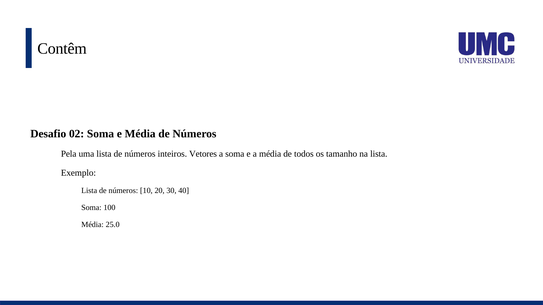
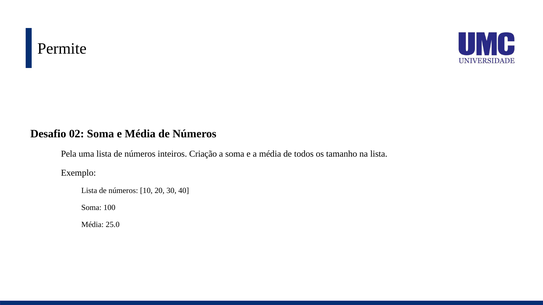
Contêm: Contêm -> Permite (62, 49)
Vetores: Vetores -> Criação (203, 154)
